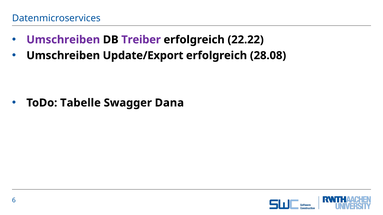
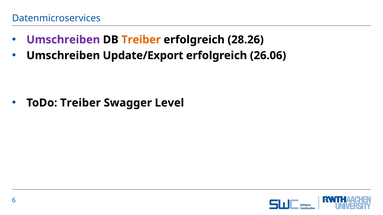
Treiber colour: purple -> orange (141, 40)
22.22: 22.22 -> 28.26 (246, 40)
28.08: 28.08 -> 26.06 (268, 56)
ToDo Tabelle: Tabelle -> Treiber (80, 103)
Dana: Dana -> Level (169, 103)
